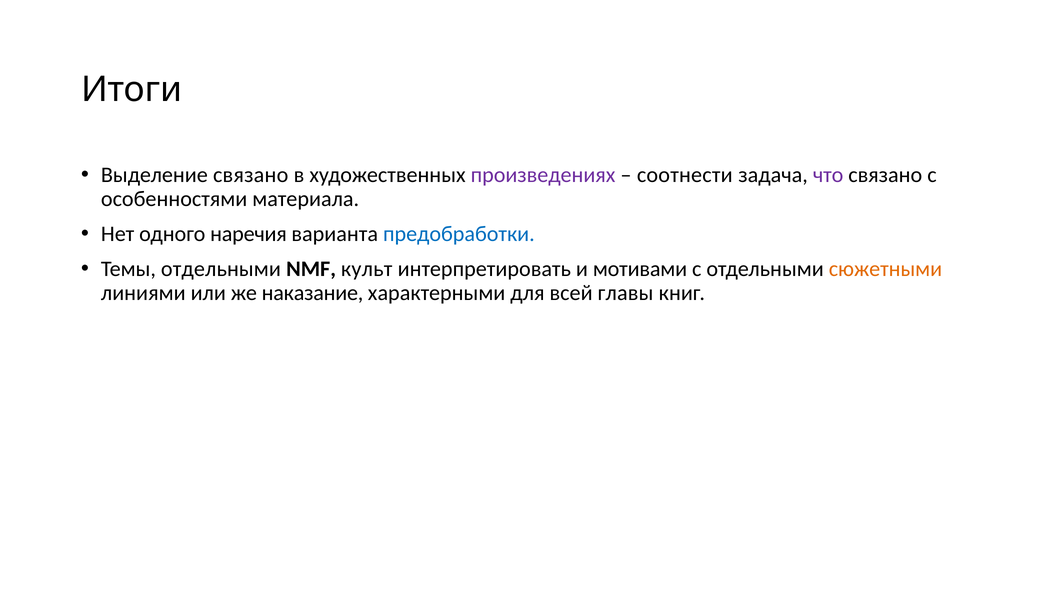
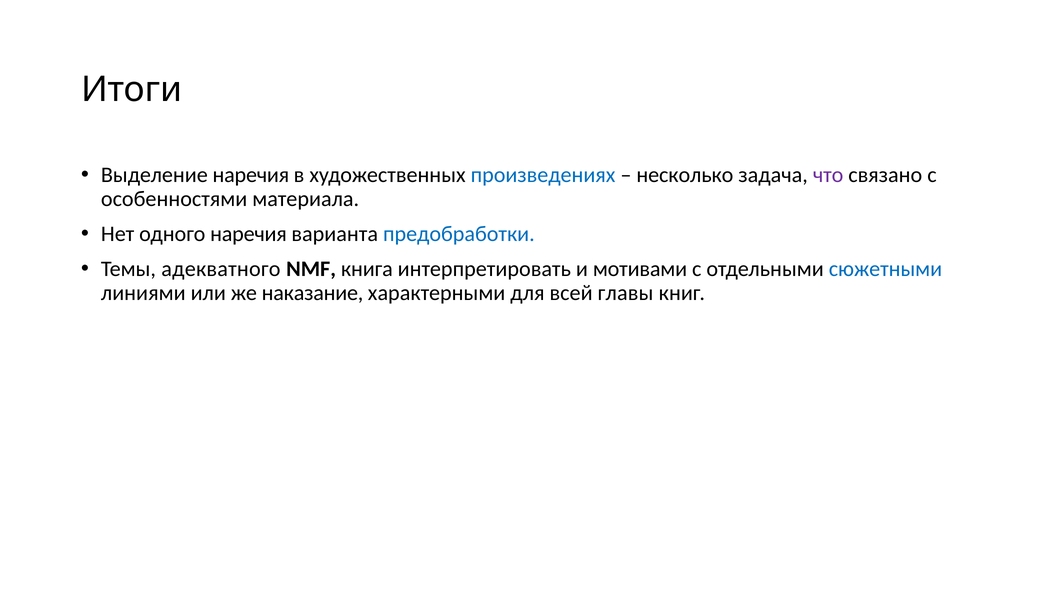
Выделение связано: связано -> наречия (251, 175)
произведениях colour: purple -> blue (543, 175)
соотнести: соотнести -> несколько (685, 175)
Темы отдельными: отдельными -> адекватного (221, 269)
культ: культ -> книга (367, 269)
сюжетными colour: orange -> blue (885, 269)
